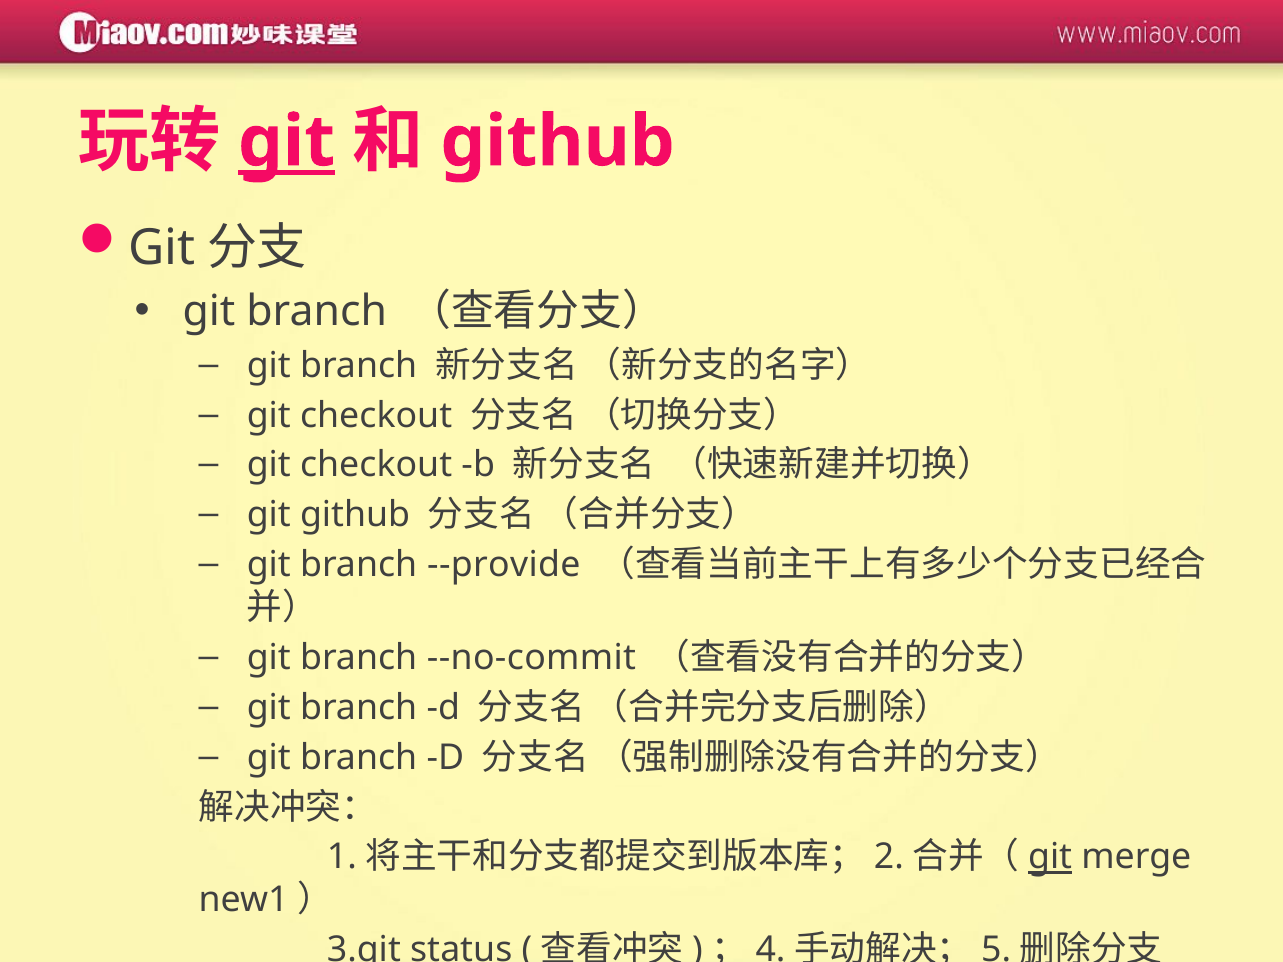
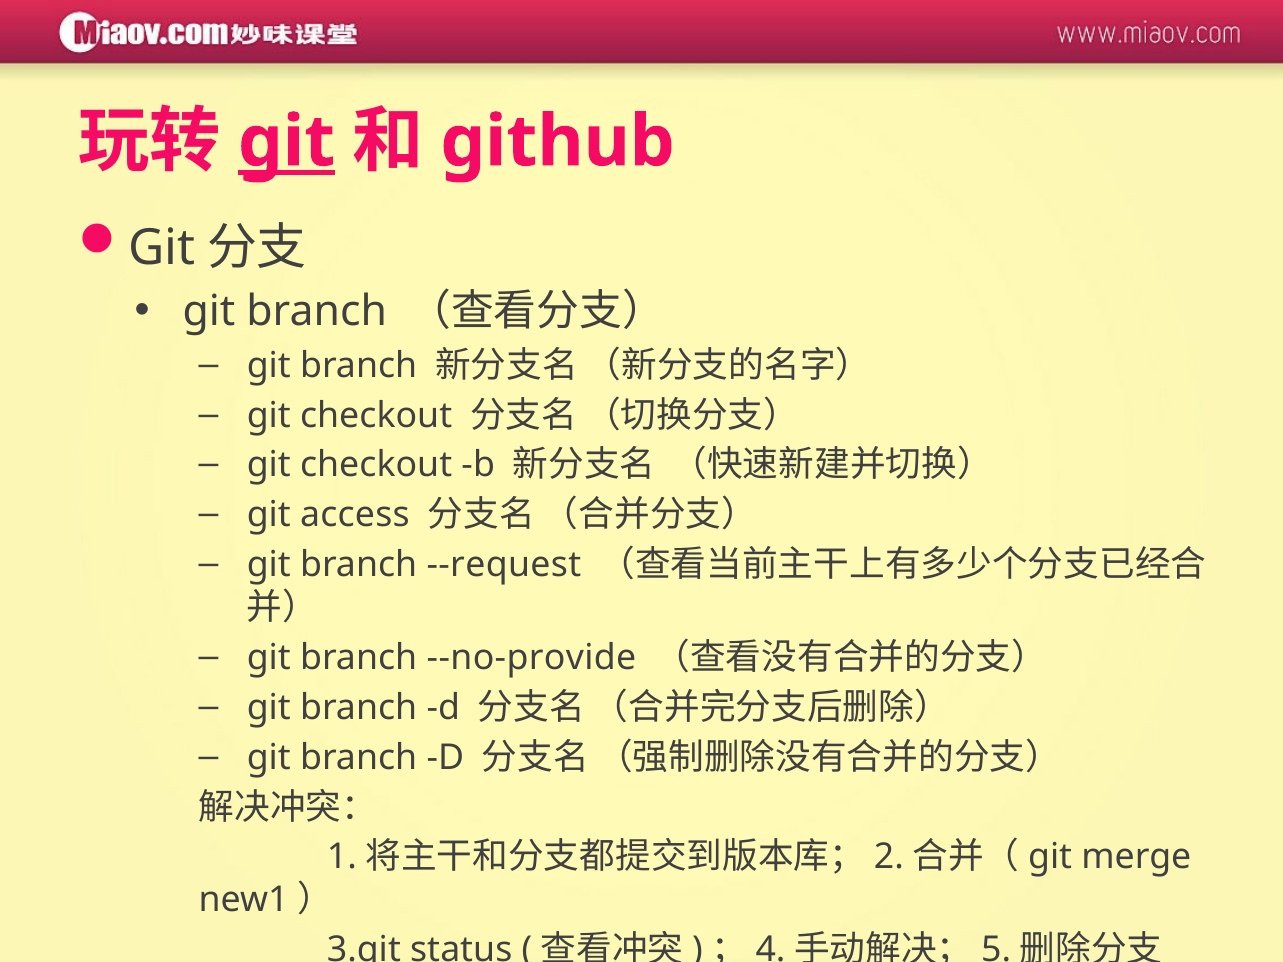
git github: github -> access (355, 515)
--provide: --provide -> --request (504, 565)
--no-commit: --no-commit -> --no-provide (531, 658)
git underline: present -> none (1050, 857)
